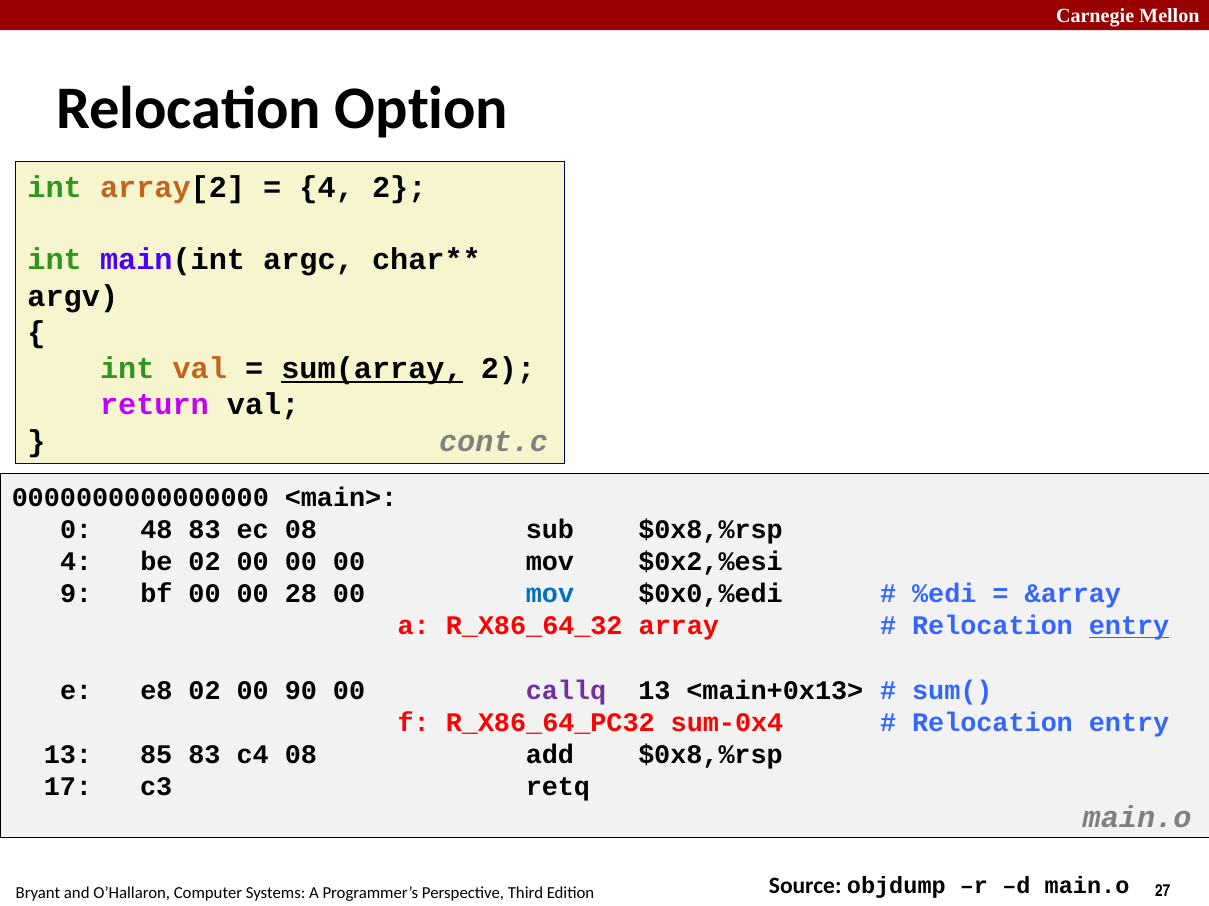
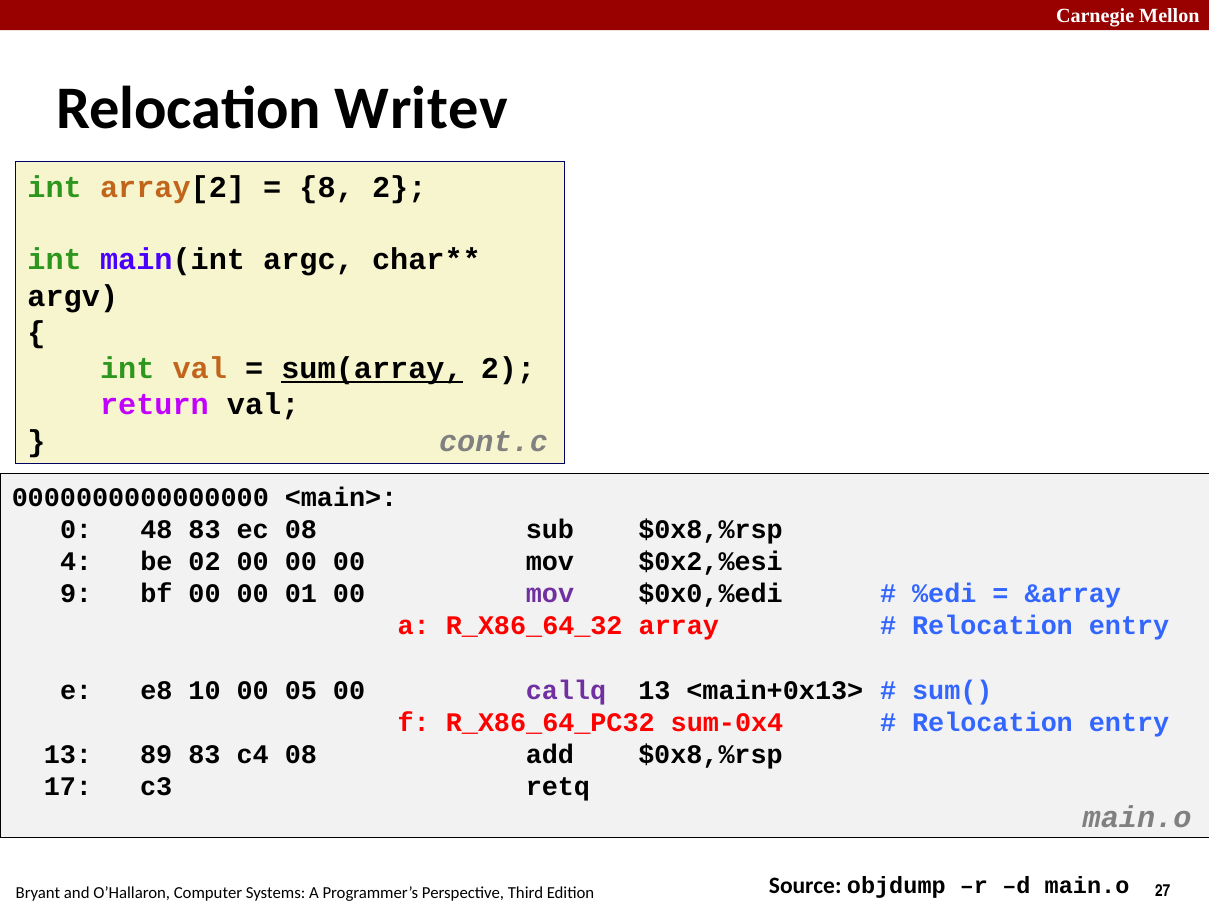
Option: Option -> Writev (421, 108)
4: 4 -> 8 (327, 188)
28: 28 -> 01 (301, 594)
mov colour: blue -> purple (550, 594)
entry underline: present -> none (1129, 627)
e8 02: 02 -> 10 (205, 691)
90: 90 -> 05 (301, 691)
85: 85 -> 89 (156, 755)
